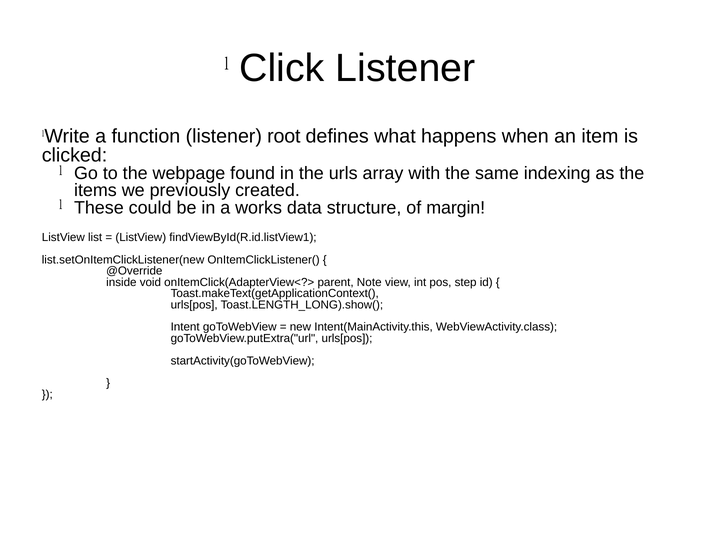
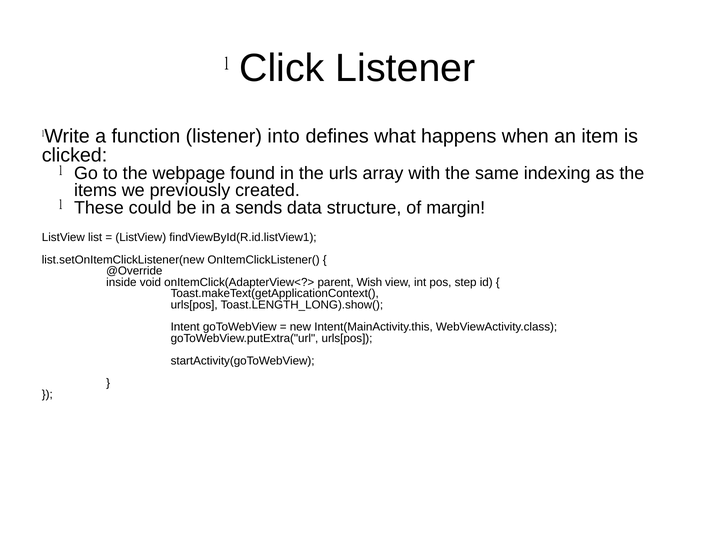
root: root -> into (284, 136)
works: works -> sends (259, 207)
Note: Note -> Wish (369, 282)
